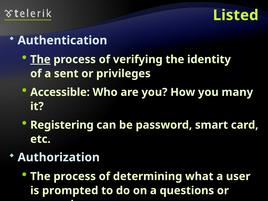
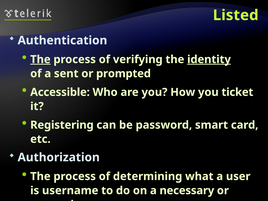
identity underline: none -> present (209, 59)
privileges: privileges -> prompted (123, 74)
many: many -> ticket (237, 92)
prompted: prompted -> username (70, 191)
questions: questions -> necessary (187, 191)
